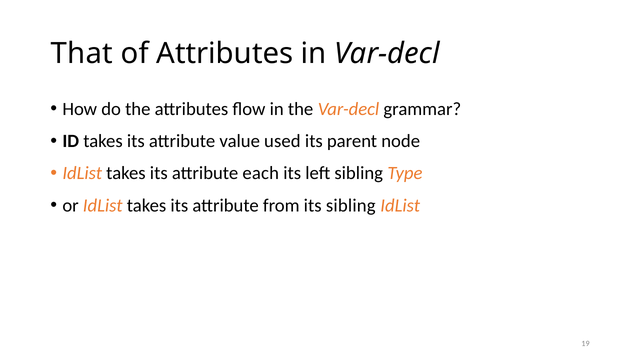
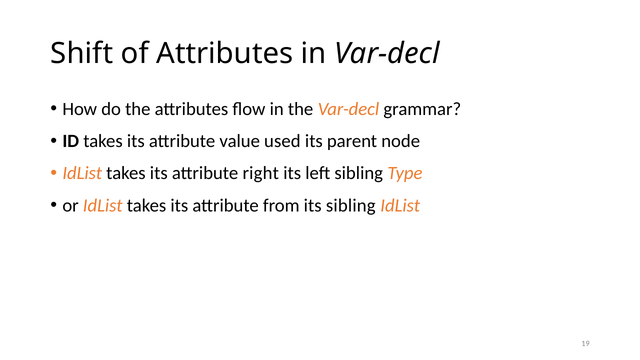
That: That -> Shift (82, 54)
each: each -> right (261, 173)
